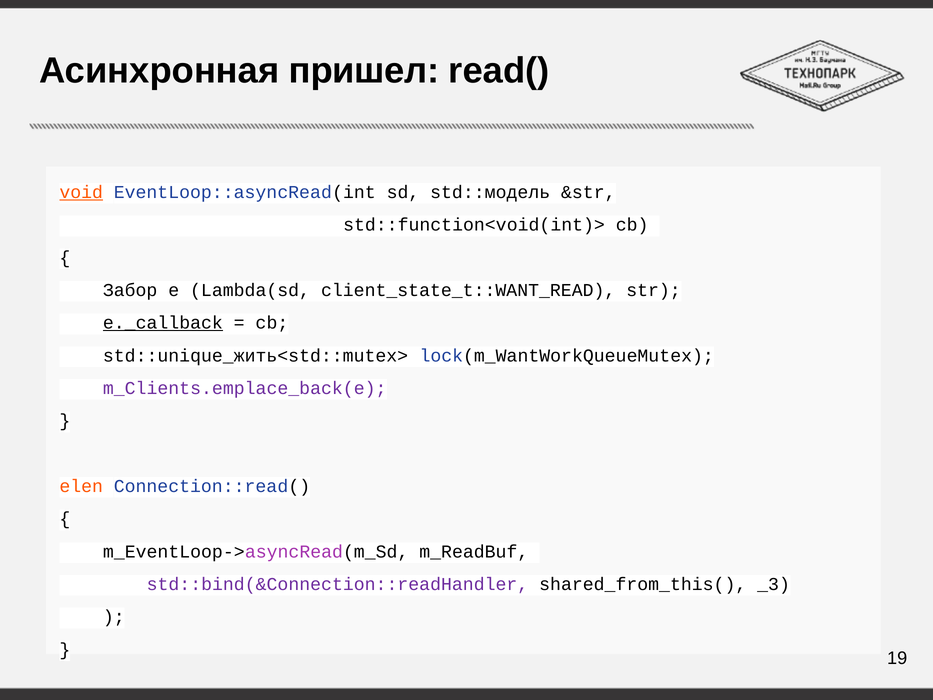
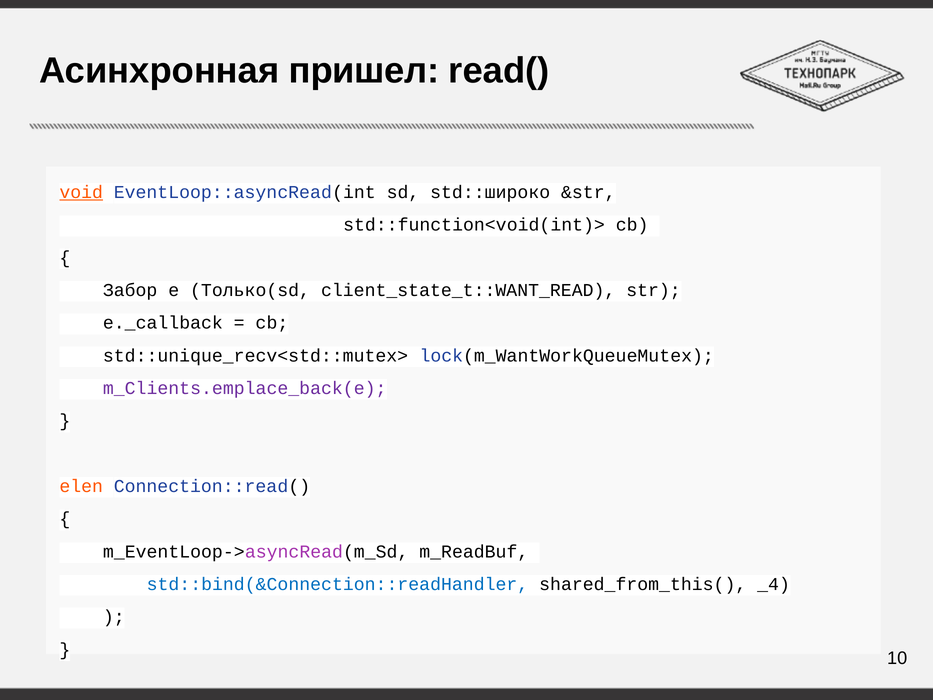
std::модель: std::модель -> std::широко (490, 192)
Lambda(sd: Lambda(sd -> Только(sd (250, 290)
e._callback underline: present -> none (163, 323)
std::unique_жить<std::mutex>: std::unique_жить<std::mutex> -> std::unique_recv<std::mutex> (256, 355)
std::bind(&Connection::readHandler colour: purple -> blue (337, 584)
_3: _3 -> _4 (774, 584)
19: 19 -> 10 (897, 658)
